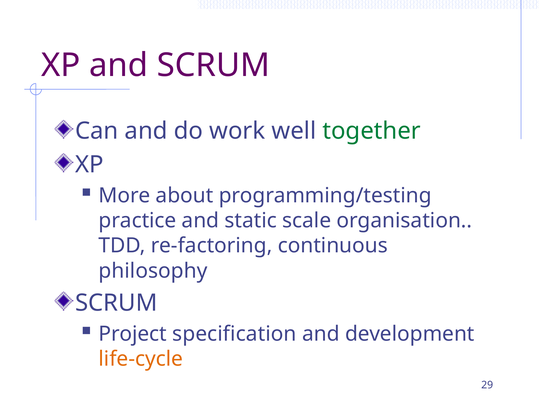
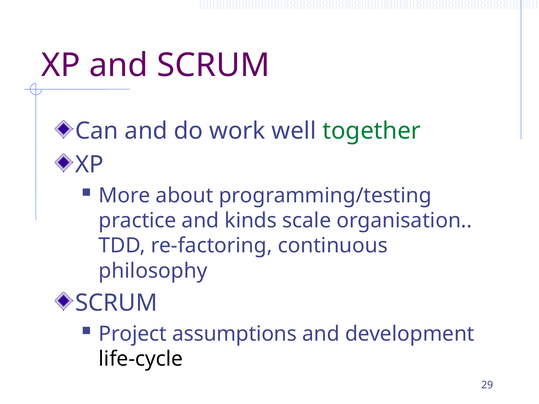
static: static -> kinds (251, 221)
specification: specification -> assumptions (235, 334)
life-cycle colour: orange -> black (141, 359)
